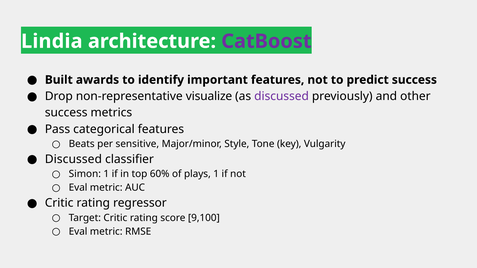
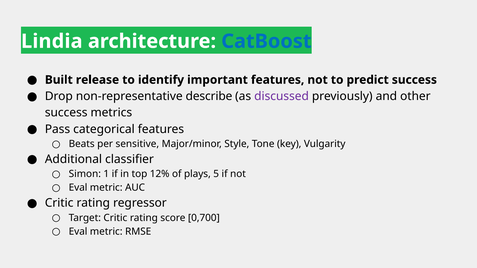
CatBoost colour: purple -> blue (266, 41)
awards: awards -> release (97, 80)
visualize: visualize -> describe (209, 96)
Discussed: Discussed -> Additional (73, 159)
60%: 60% -> 12% (160, 174)
plays 1: 1 -> 5 (216, 174)
9,100: 9,100 -> 0,700 (204, 218)
